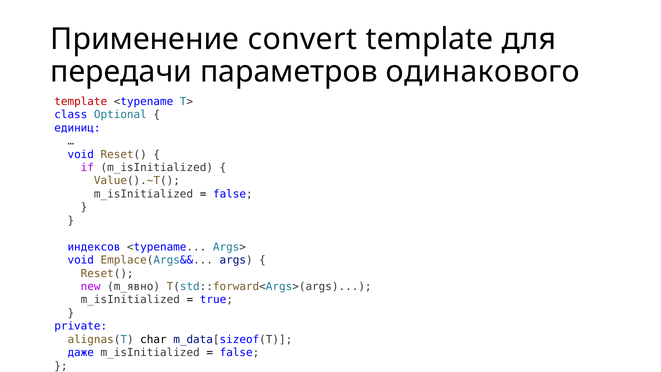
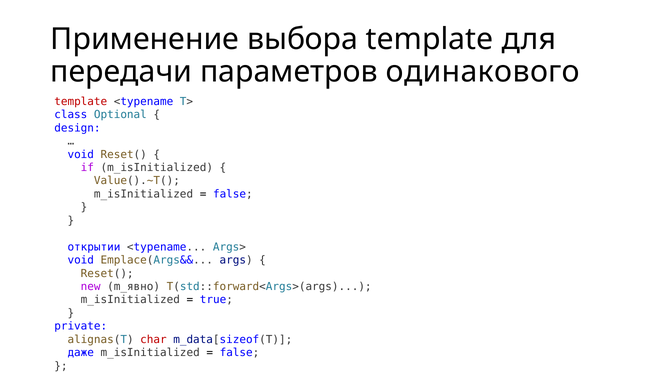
convert: convert -> выбора (303, 39)
единиц: единиц -> design (77, 128)
индексов: индексов -> открытии (94, 247)
char colour: black -> red (153, 339)
